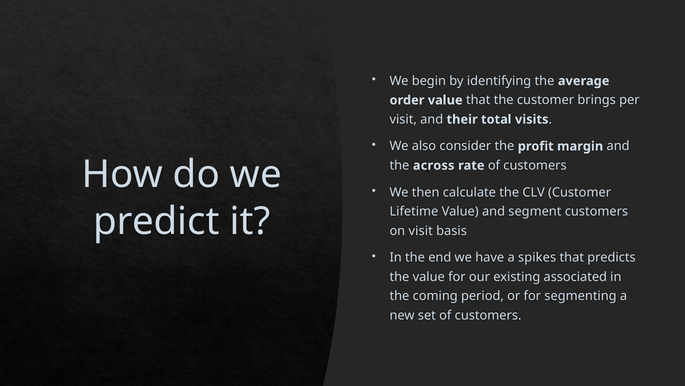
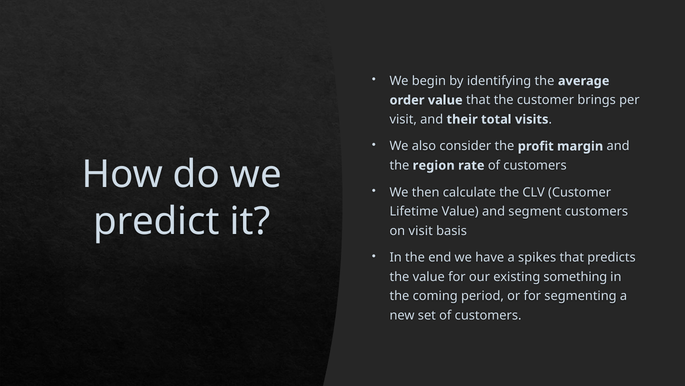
across: across -> region (434, 165)
associated: associated -> something (575, 276)
